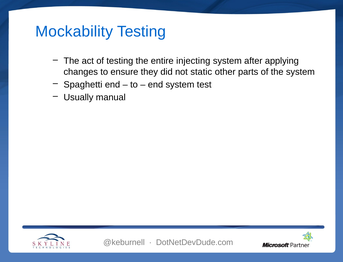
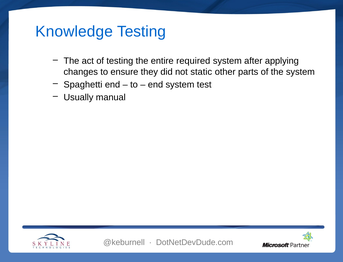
Mockability: Mockability -> Knowledge (74, 31)
injecting: injecting -> required (193, 61)
